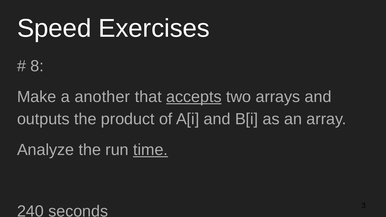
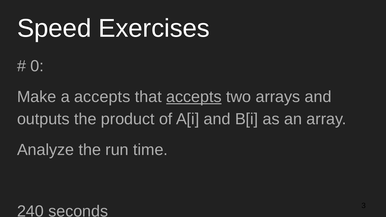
8: 8 -> 0 (37, 66)
a another: another -> accepts (102, 97)
time underline: present -> none (151, 150)
